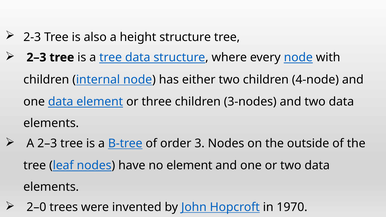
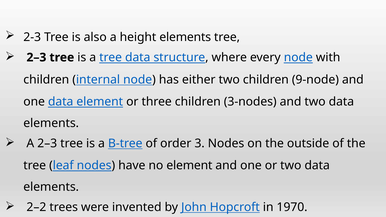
height structure: structure -> elements (185, 37)
4-node: 4-node -> 9-node (315, 80)
2–0: 2–0 -> 2–2 (36, 207)
